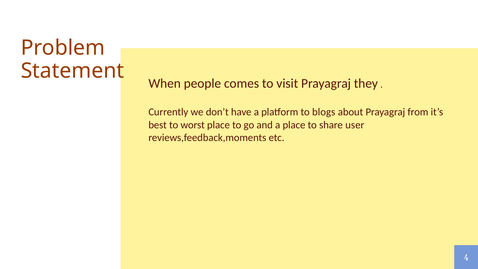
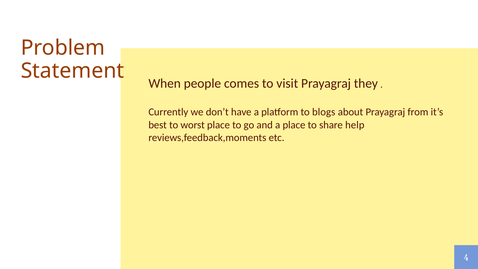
user: user -> help (355, 125)
